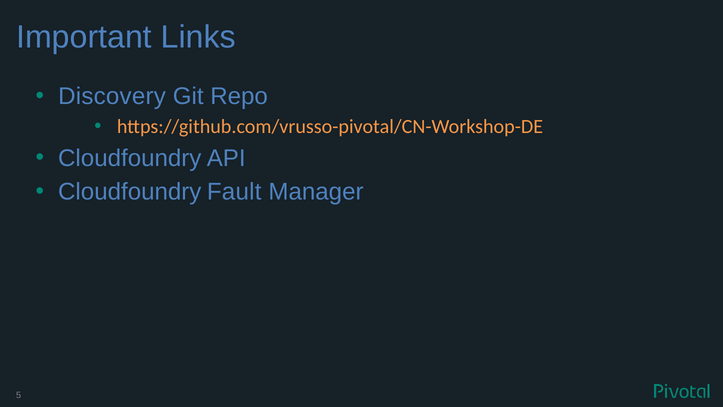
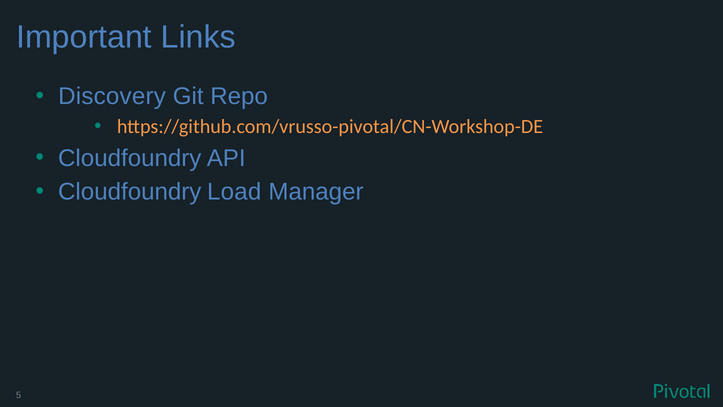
Fault: Fault -> Load (234, 192)
